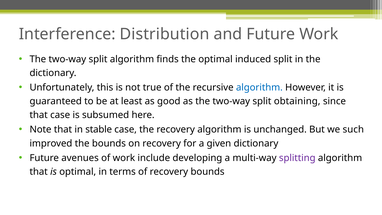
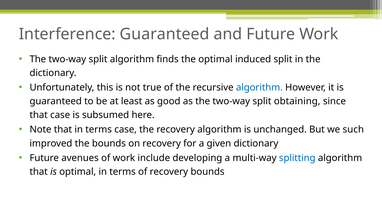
Interference Distribution: Distribution -> Guaranteed (165, 34)
that in stable: stable -> terms (99, 130)
splitting colour: purple -> blue (297, 158)
